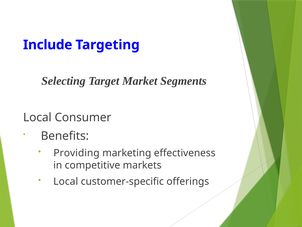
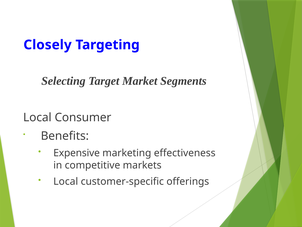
Include: Include -> Closely (48, 45)
Providing: Providing -> Expensive (77, 153)
